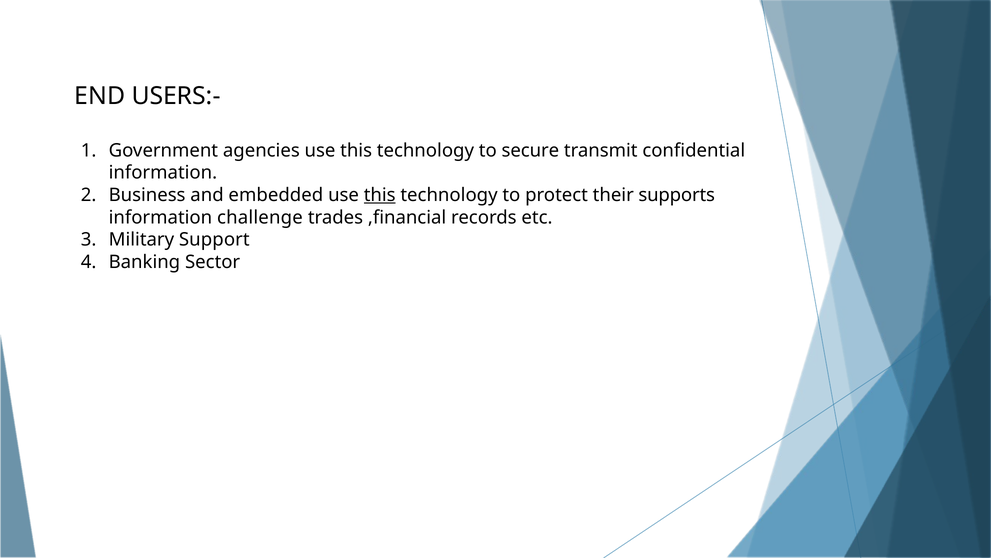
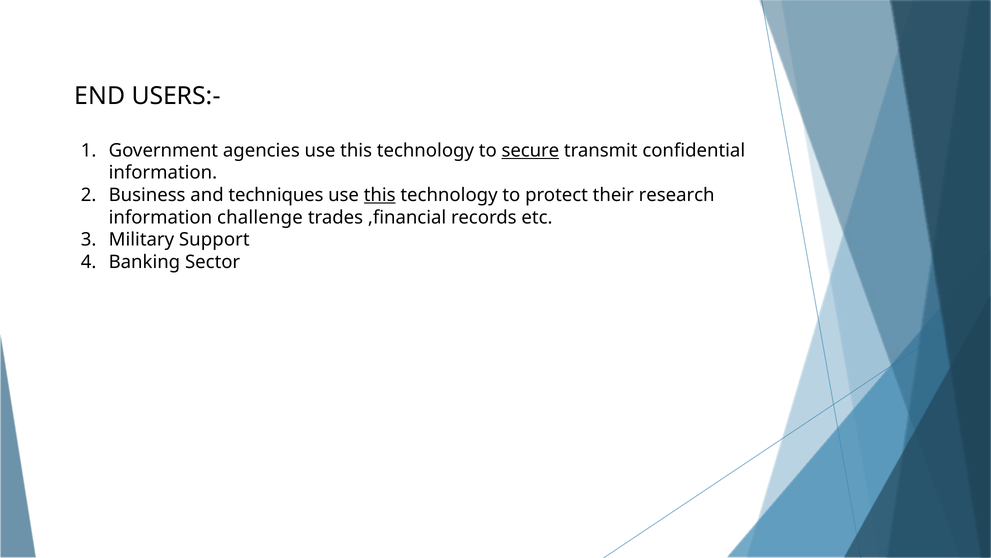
secure underline: none -> present (530, 150)
embedded: embedded -> techniques (276, 195)
supports: supports -> research (677, 195)
